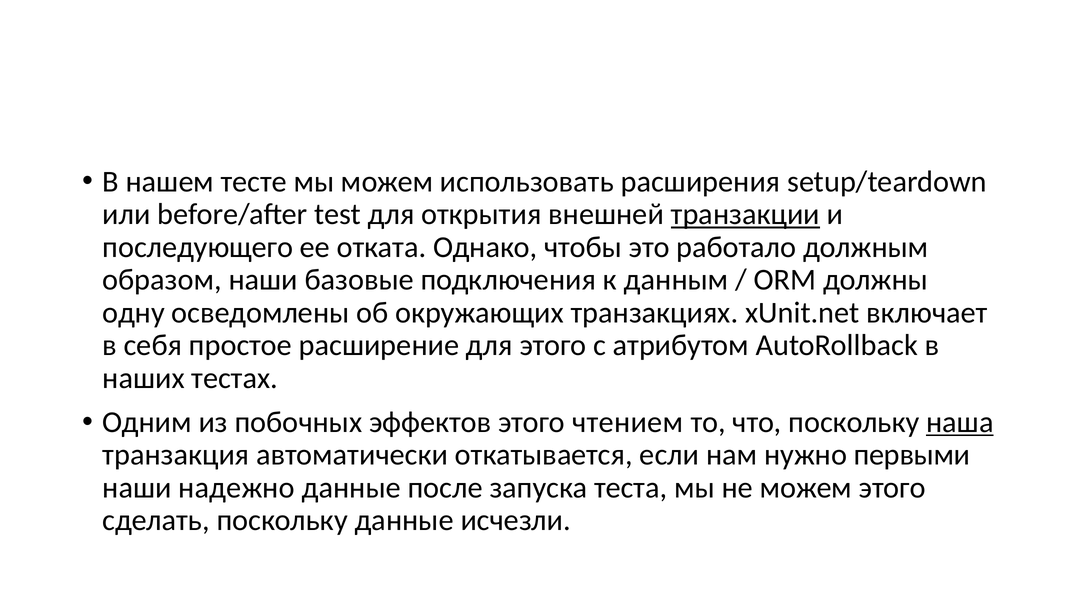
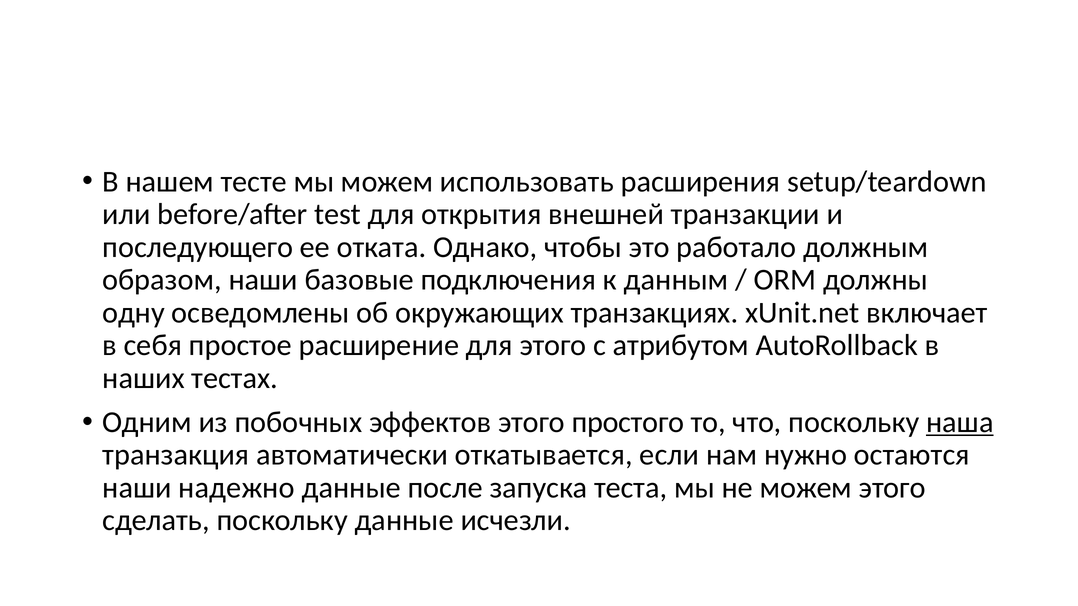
транзакции underline: present -> none (745, 214)
чтением: чтением -> простого (628, 422)
первыми: первыми -> остаются (912, 455)
